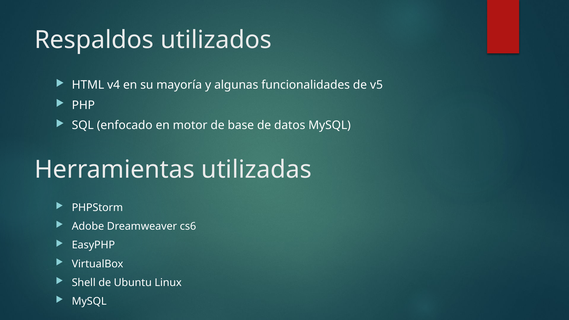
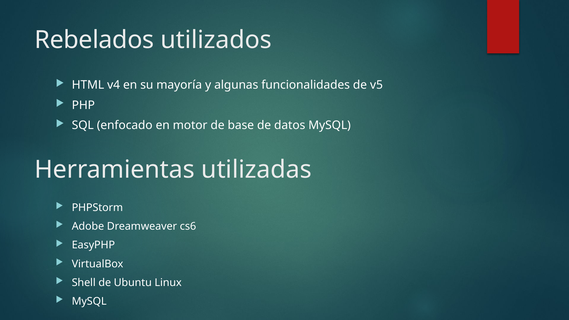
Respaldos: Respaldos -> Rebelados (94, 40)
